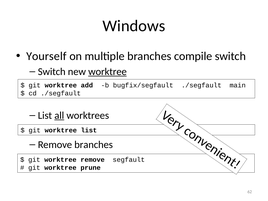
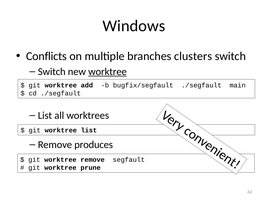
Yourself: Yourself -> Conflicts (46, 56)
compile: compile -> clusters (193, 56)
all underline: present -> none (59, 115)
Remove branches: branches -> produces (94, 145)
